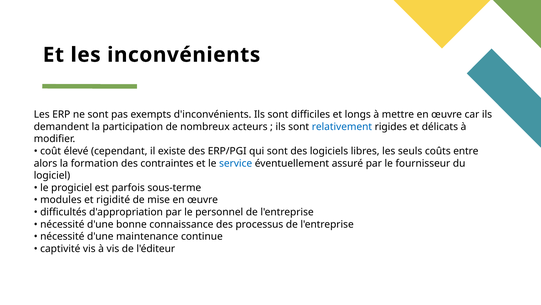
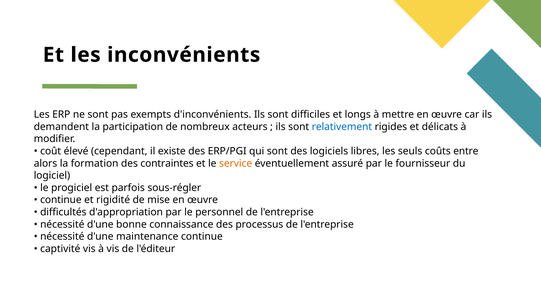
service colour: blue -> orange (236, 163)
sous-terme: sous-terme -> sous-régler (174, 187)
modules: modules -> continue (61, 199)
